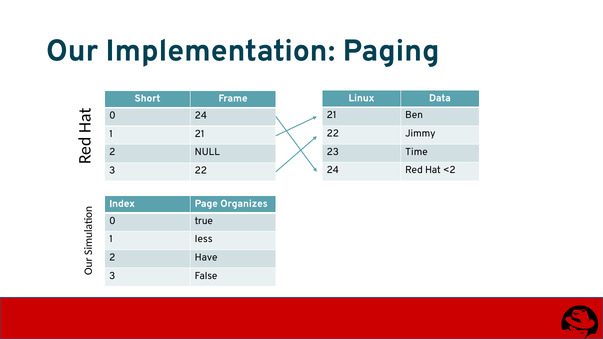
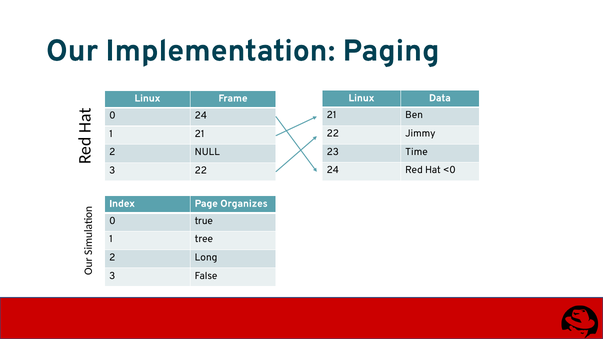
Short: Short -> Linux (147, 98)
<2: <2 -> <0 (449, 170)
less: less -> tree (204, 239)
Have: Have -> Long (206, 258)
